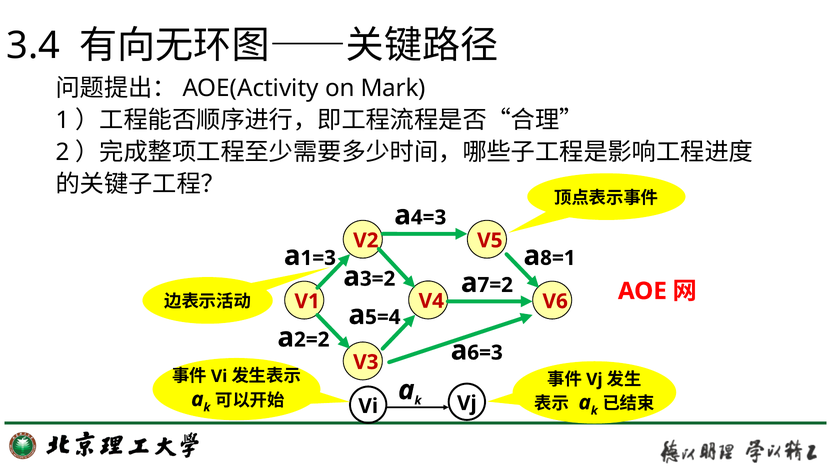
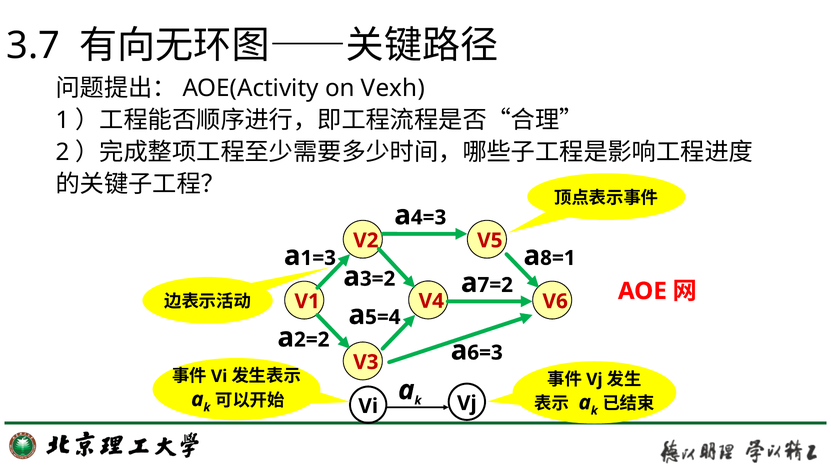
3.4: 3.4 -> 3.7 (33, 46)
Mark: Mark -> Vexh (393, 88)
